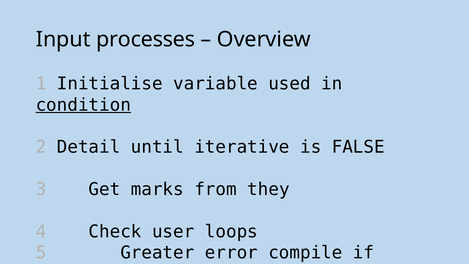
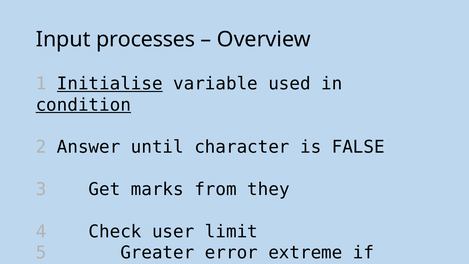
Initialise underline: none -> present (110, 84)
Detail: Detail -> Answer (89, 147)
iterative: iterative -> character (242, 147)
loops: loops -> limit (231, 232)
compile: compile -> extreme (305, 253)
